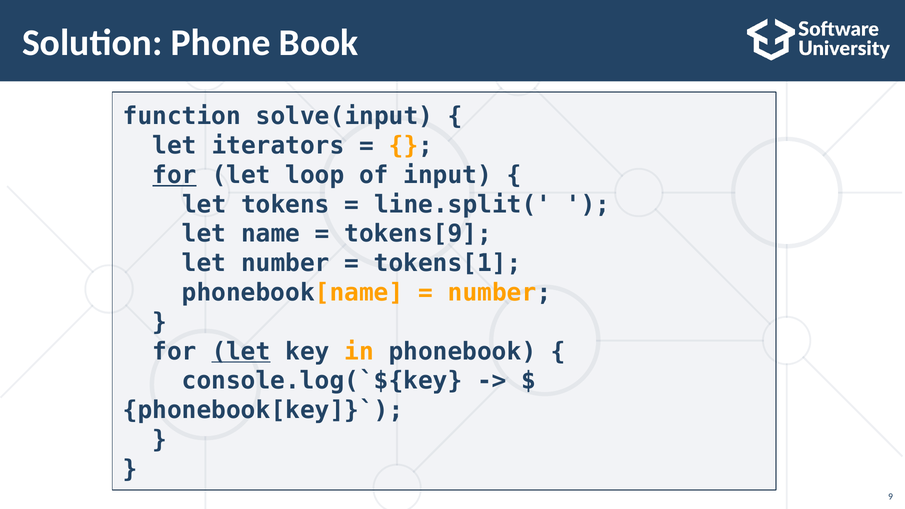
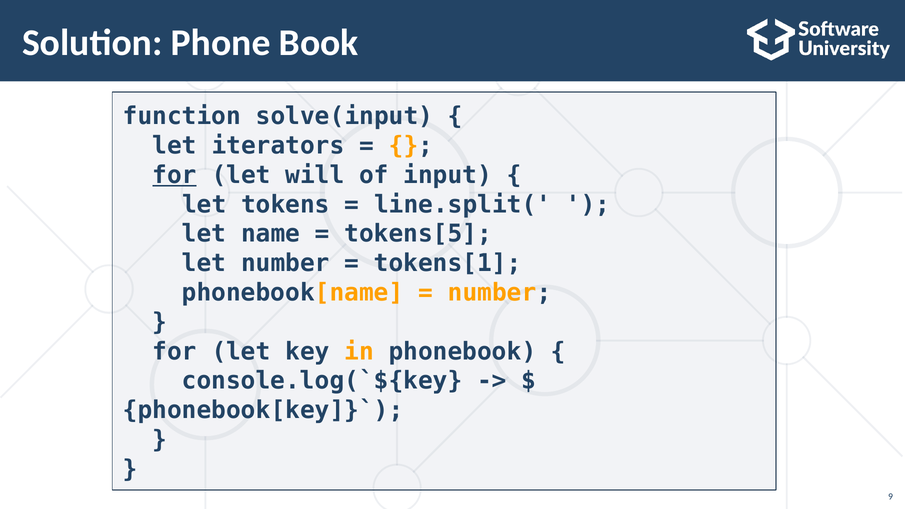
loop: loop -> will (315, 175)
tokens[9: tokens[9 -> tokens[5 (418, 234)
let underline: present -> none (241, 352)
